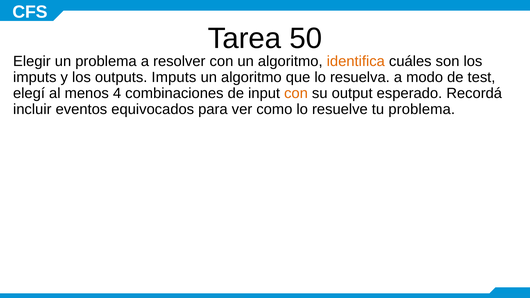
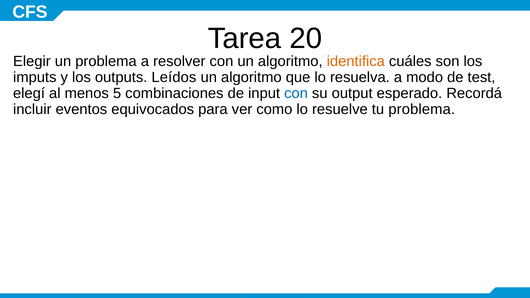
50: 50 -> 20 (306, 38)
outputs Imputs: Imputs -> Leídos (174, 77)
4: 4 -> 5 (117, 93)
con colour: orange -> blue (296, 93)
